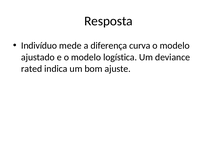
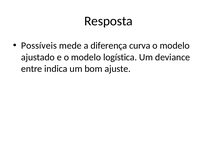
Indivíduo: Indivíduo -> Possíveis (39, 46)
rated: rated -> entre (32, 69)
